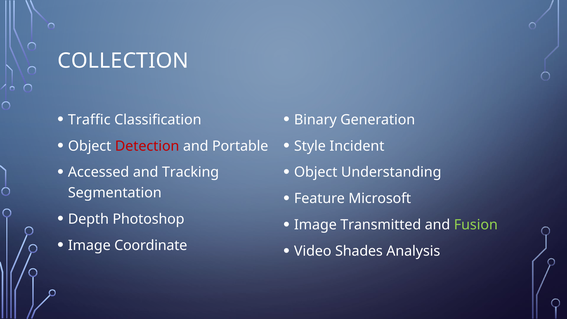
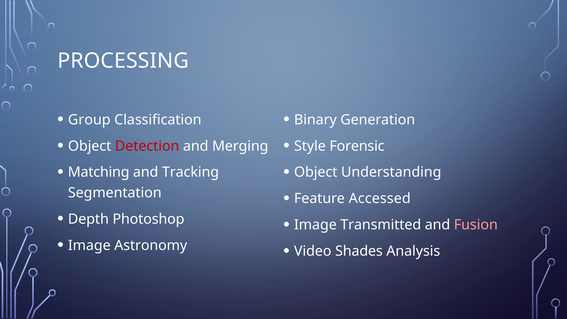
COLLECTION: COLLECTION -> PROCESSING (123, 61)
Traffic: Traffic -> Group (89, 120)
Portable: Portable -> Merging (240, 146)
Incident: Incident -> Forensic (357, 146)
Accessed: Accessed -> Matching (99, 172)
Microsoft: Microsoft -> Accessed (380, 199)
Fusion colour: light green -> pink (476, 225)
Coordinate: Coordinate -> Astronomy (151, 245)
